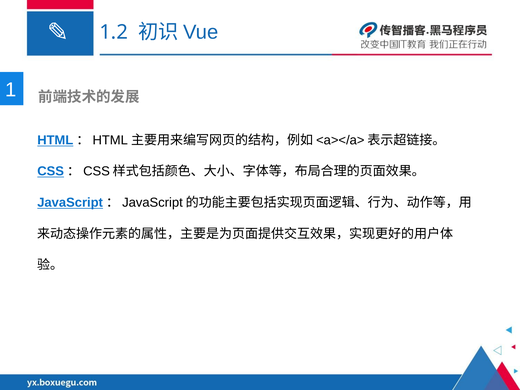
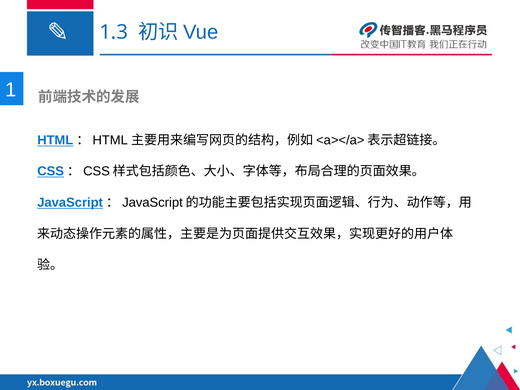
1.2: 1.2 -> 1.3 (114, 32)
